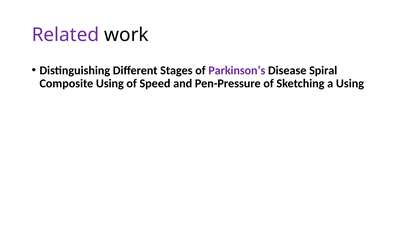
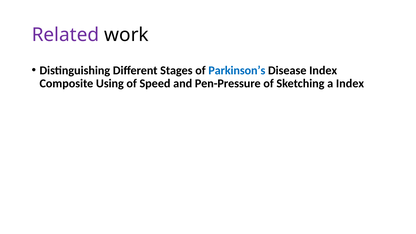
Parkinson’s colour: purple -> blue (237, 70)
Disease Spiral: Spiral -> Index (323, 70)
a Using: Using -> Index (350, 83)
